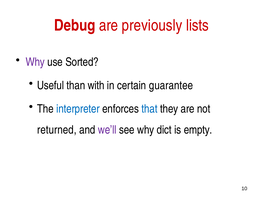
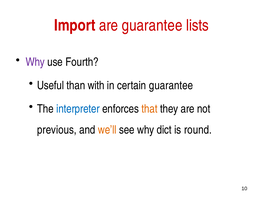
Debug: Debug -> Import (75, 25)
are previously: previously -> guarantee (152, 25)
Sorted: Sorted -> Fourth (82, 62)
that colour: blue -> orange (149, 109)
returned: returned -> previous (57, 130)
we’ll colour: purple -> orange (107, 130)
empty: empty -> round (198, 130)
